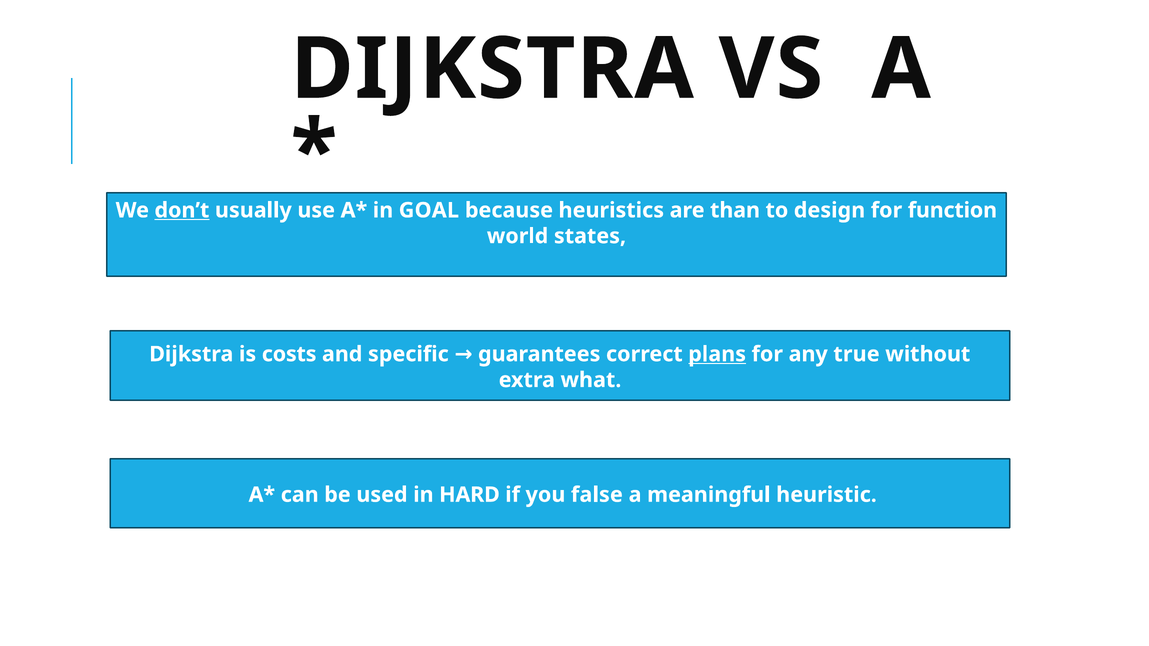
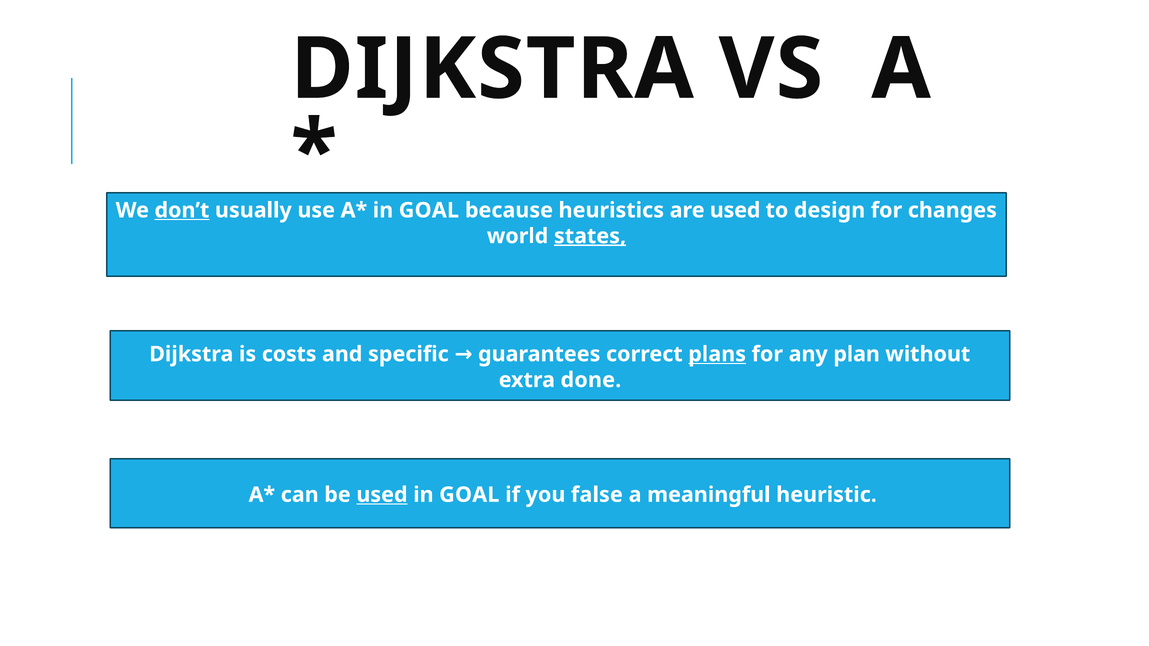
are than: than -> used (735, 210)
function: function -> changes (952, 210)
states underline: none -> present (590, 236)
true: true -> plan (857, 354)
what: what -> done (591, 380)
used underline: none -> present (382, 495)
HARD: HARD -> GOAL (469, 495)
